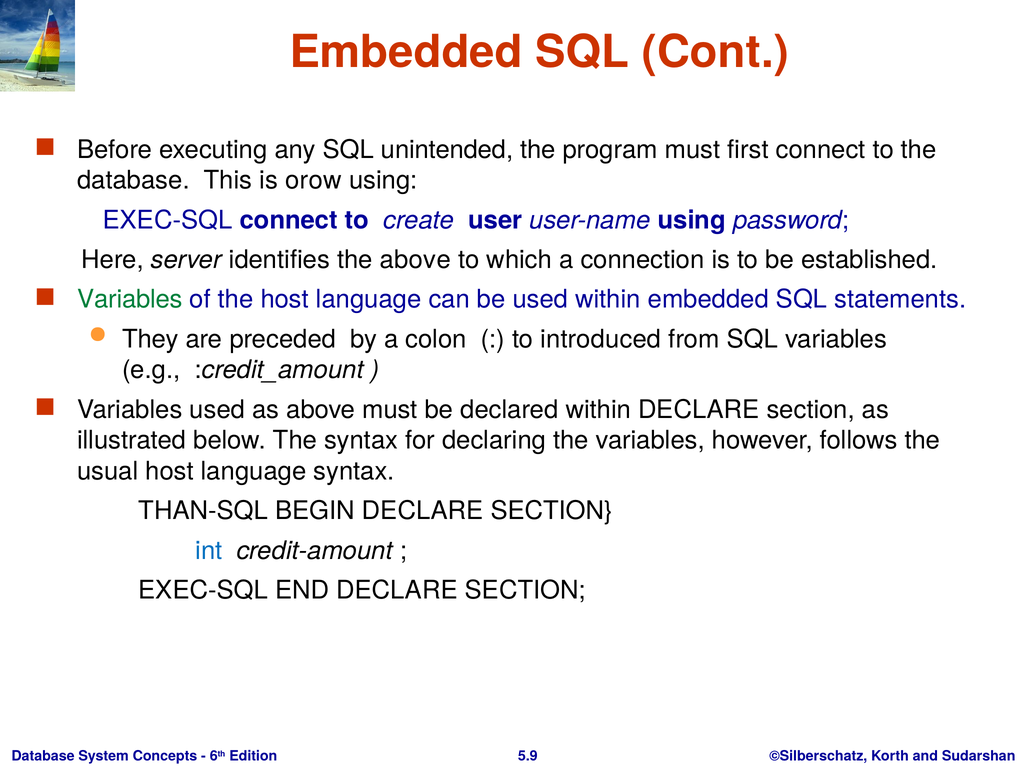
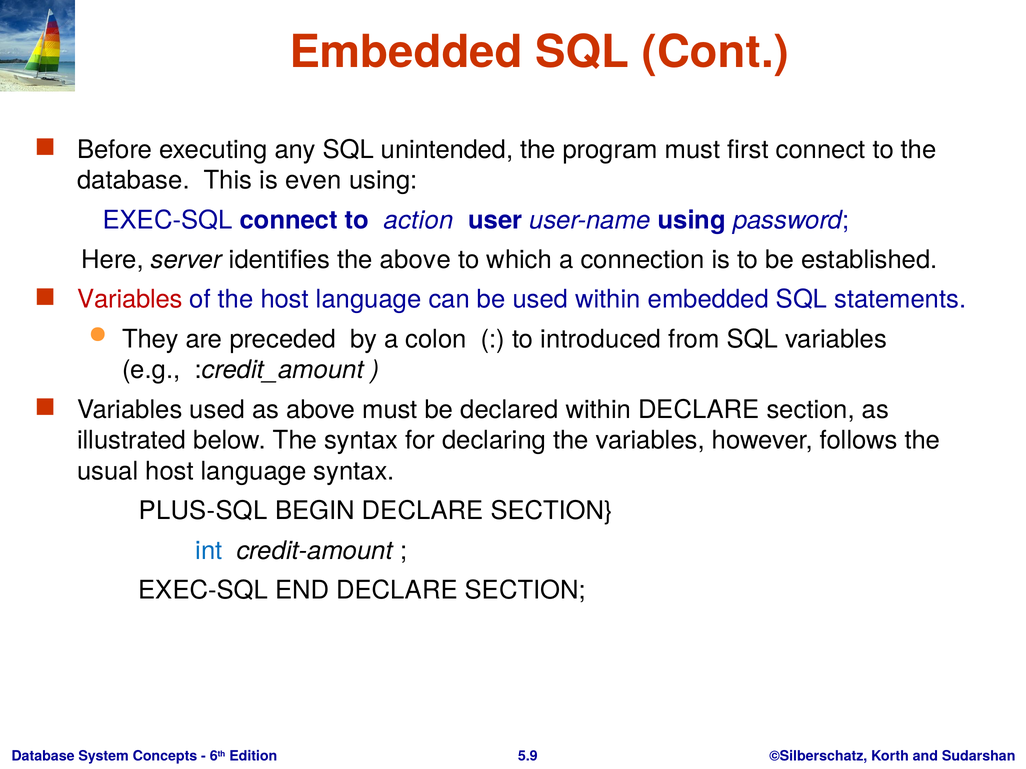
orow: orow -> even (313, 180)
create: create -> action (419, 220)
Variables colour: green -> red (130, 300)
THAN-SQL: THAN-SQL -> PLUS-SQL (203, 511)
